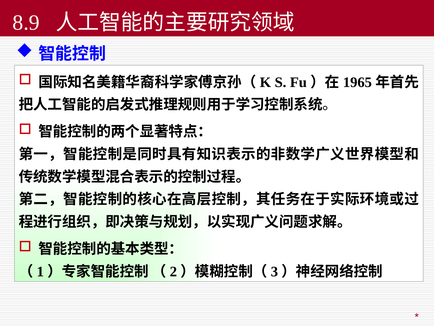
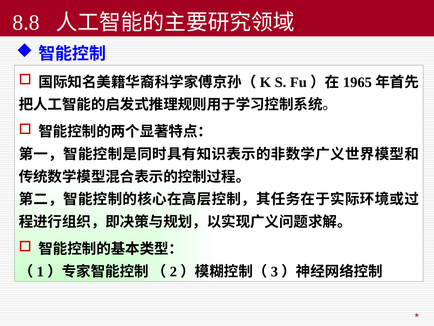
8.9: 8.9 -> 8.8 (26, 23)
